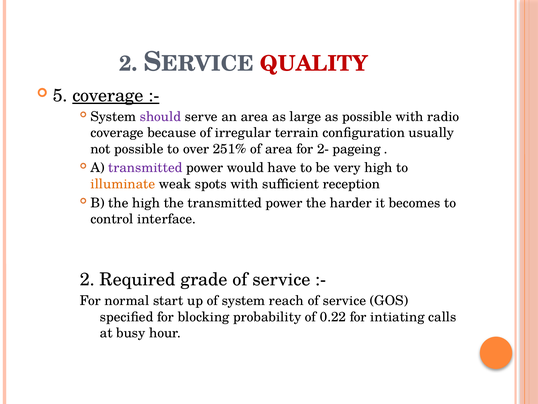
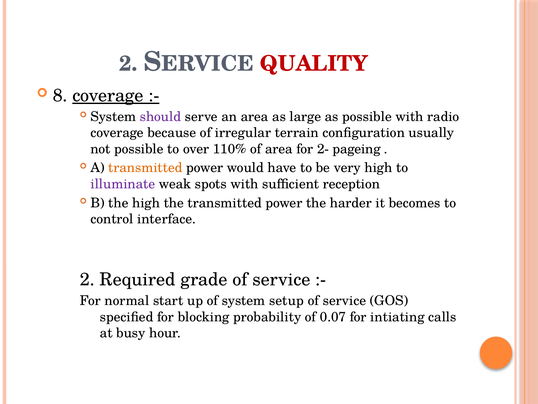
5: 5 -> 8 (60, 95)
251%: 251% -> 110% (230, 149)
transmitted colour: purple -> orange (145, 168)
illuminate colour: orange -> purple (123, 184)
reach: reach -> setup (286, 300)
0.22: 0.22 -> 0.07 (333, 317)
